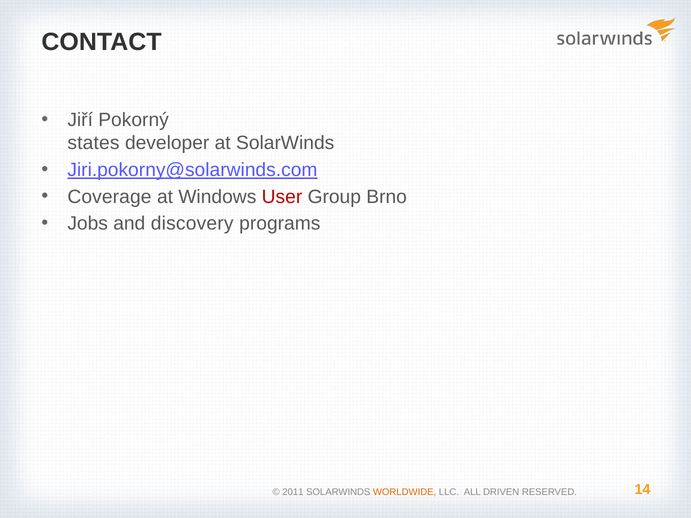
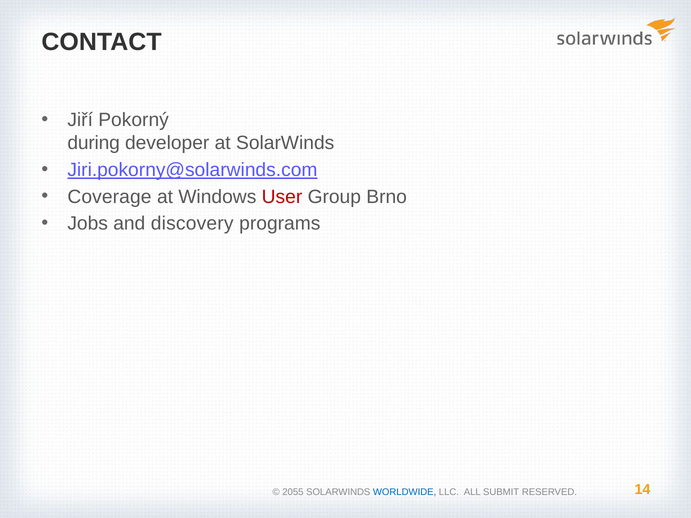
states: states -> during (94, 143)
2011: 2011 -> 2055 (293, 492)
WORLDWIDE colour: orange -> blue (405, 492)
DRIVEN: DRIVEN -> SUBMIT (501, 492)
